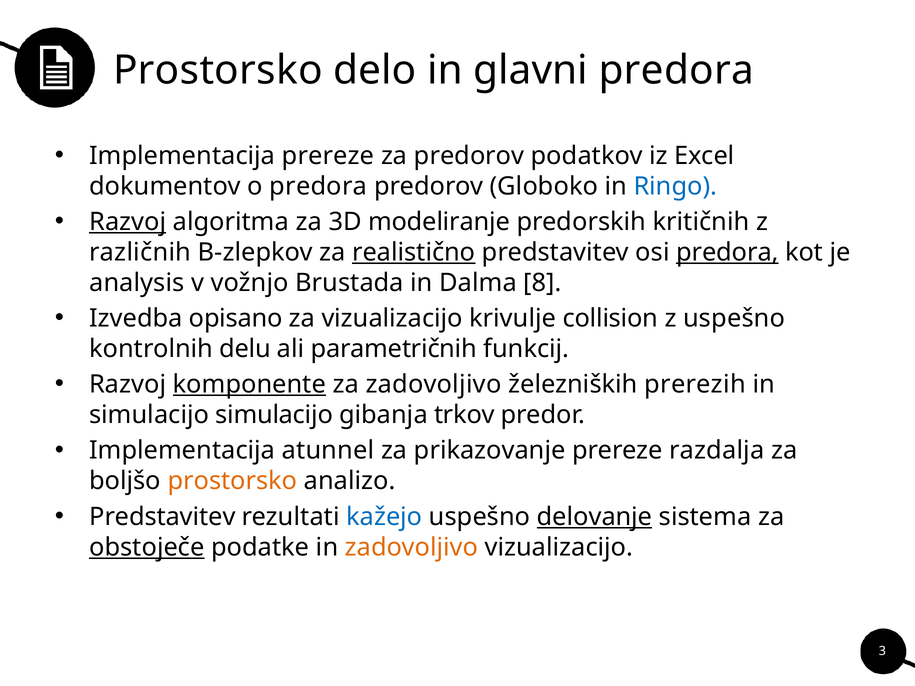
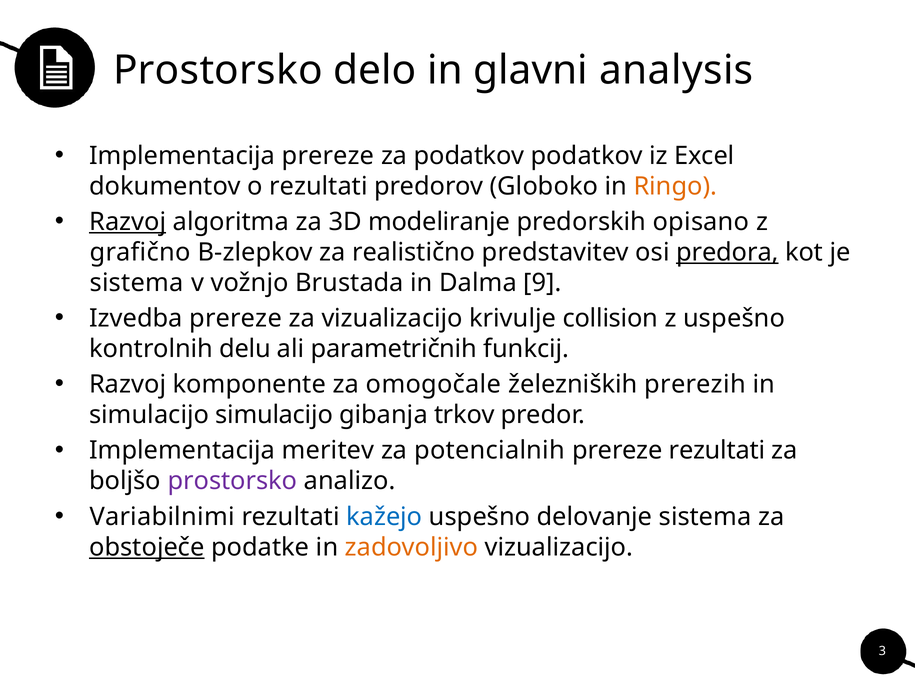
glavni predora: predora -> analysis (676, 70)
za predorov: predorov -> podatkov (469, 156)
o predora: predora -> rezultati (318, 186)
Ringo colour: blue -> orange (675, 186)
kritičnih: kritičnih -> opisano (701, 222)
različnih: različnih -> grafično (140, 252)
realistično underline: present -> none (414, 252)
analysis: analysis -> sistema (137, 283)
8: 8 -> 9 (542, 283)
Izvedba opisano: opisano -> prereze (236, 319)
komponente underline: present -> none (249, 385)
za zadovoljivo: zadovoljivo -> omogočale (433, 385)
atunnel: atunnel -> meritev (328, 451)
prikazovanje: prikazovanje -> potencialnih (490, 451)
prereze razdalja: razdalja -> rezultati (717, 451)
prostorsko colour: orange -> purple (232, 481)
Predstavitev: Predstavitev -> Variabilnimi (162, 517)
delovanje underline: present -> none (595, 517)
